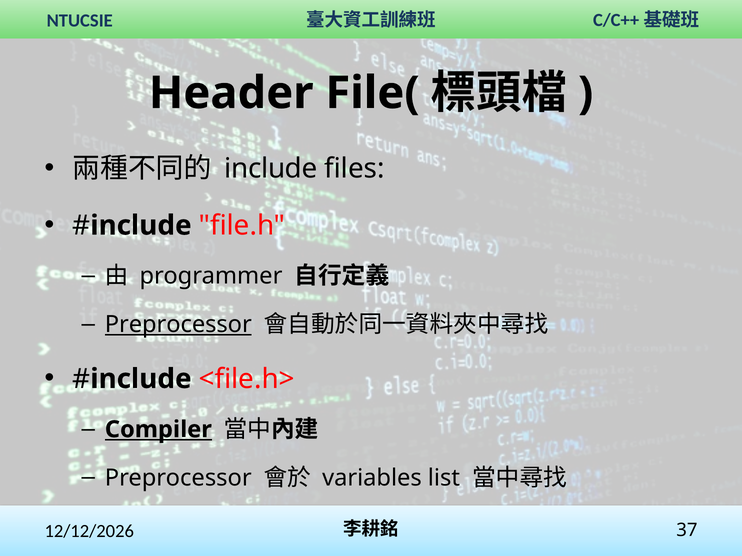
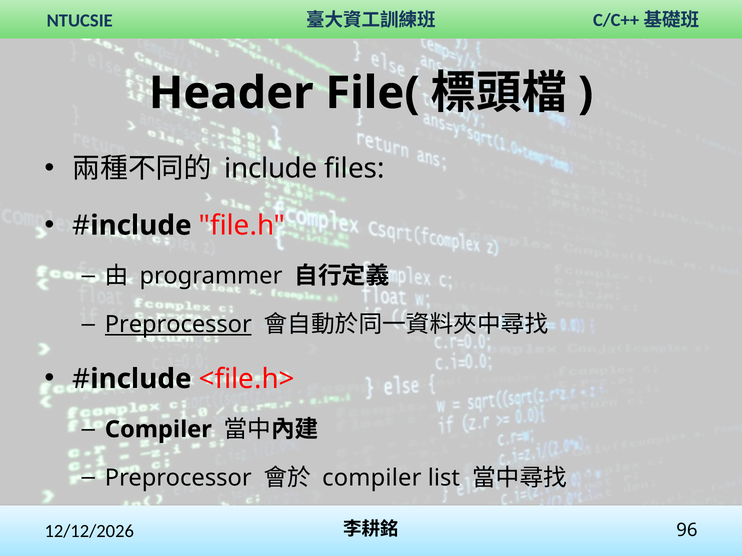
Compiler underline: present -> none (158, 430)
variables: variables -> compiler (372, 478)
37: 37 -> 96 (687, 530)
